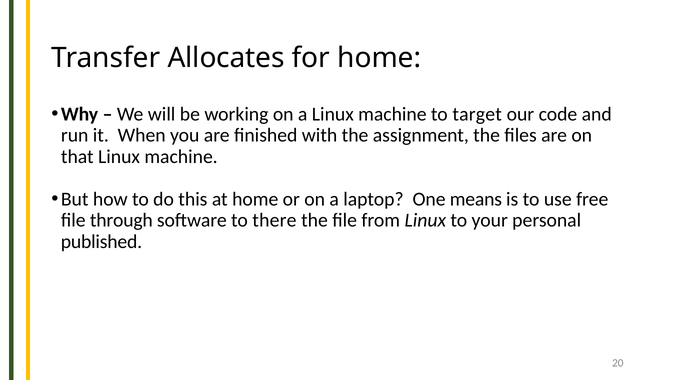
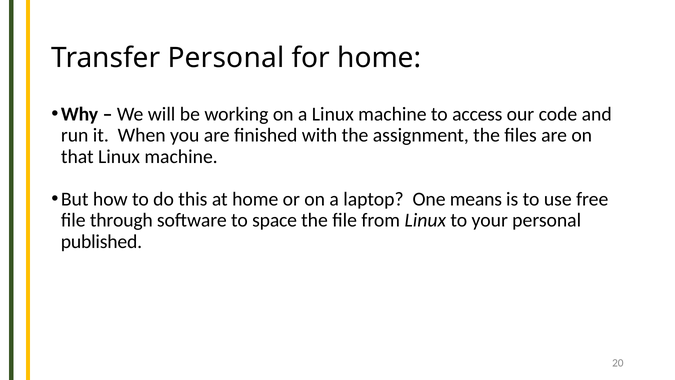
Transfer Allocates: Allocates -> Personal (226, 58)
target: target -> access (477, 114)
there: there -> space (275, 220)
